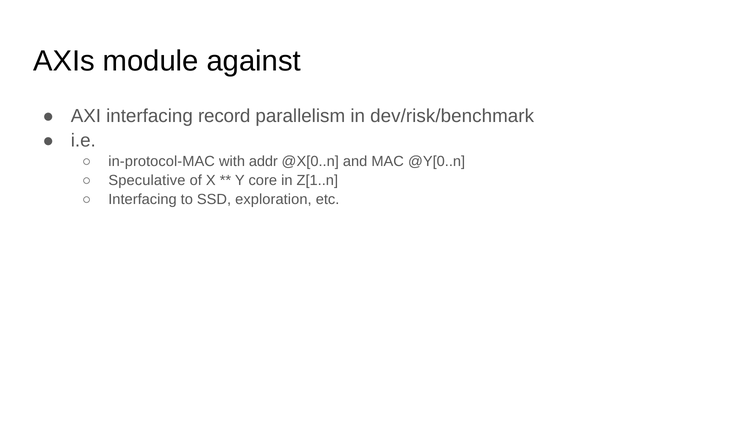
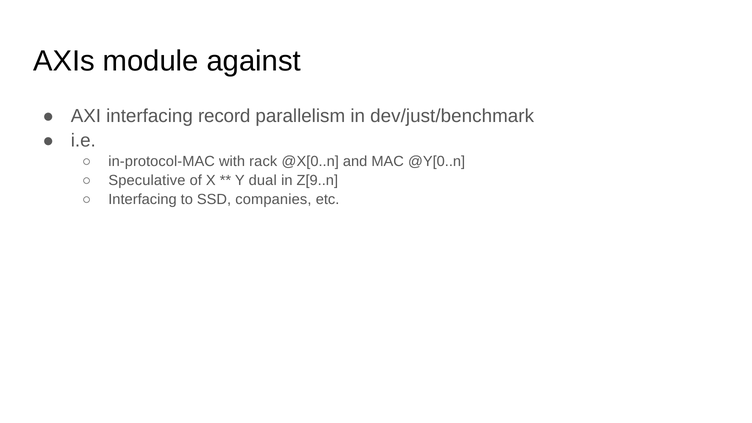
dev/risk/benchmark: dev/risk/benchmark -> dev/just/benchmark (452, 116)
addr: addr -> rack (263, 162)
core: core -> dual (263, 180)
Z[1..n: Z[1..n -> Z[9..n (317, 180)
exploration: exploration -> companies (273, 199)
